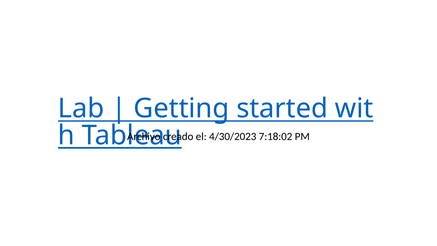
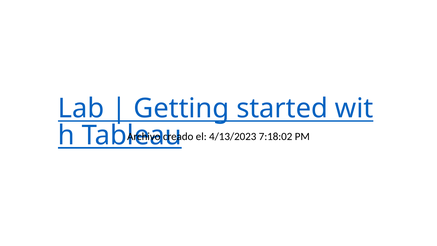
4/30/2023: 4/30/2023 -> 4/13/2023 (233, 137)
